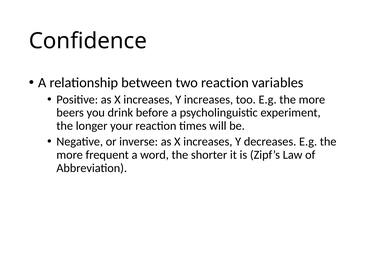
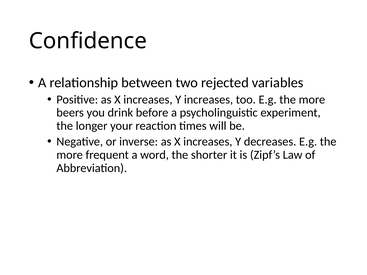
two reaction: reaction -> rejected (225, 83)
